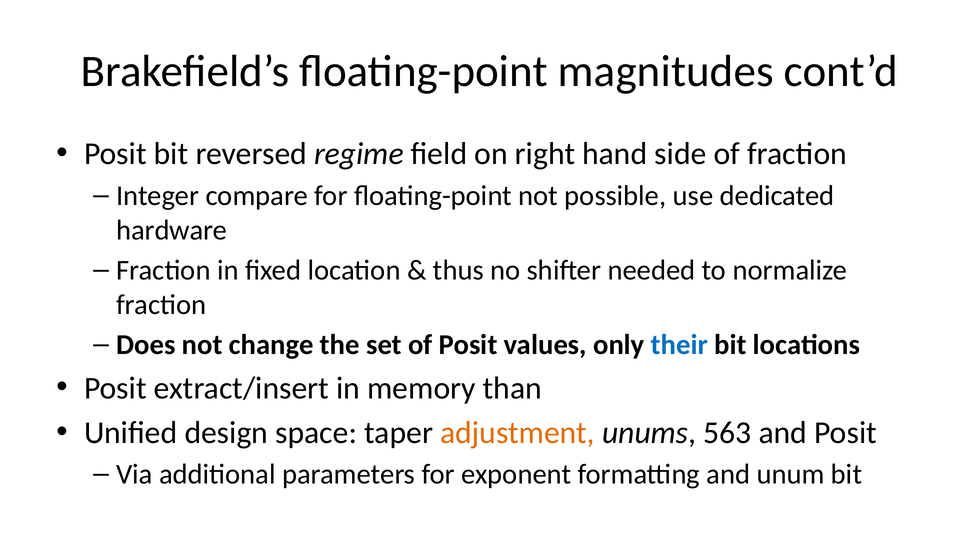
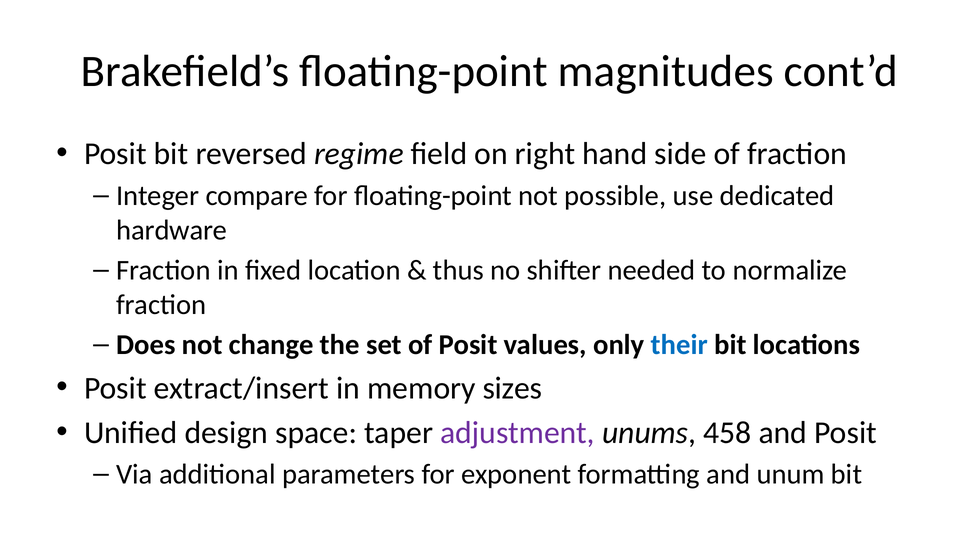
than: than -> sizes (512, 388)
adjustment colour: orange -> purple (518, 432)
563: 563 -> 458 (727, 432)
